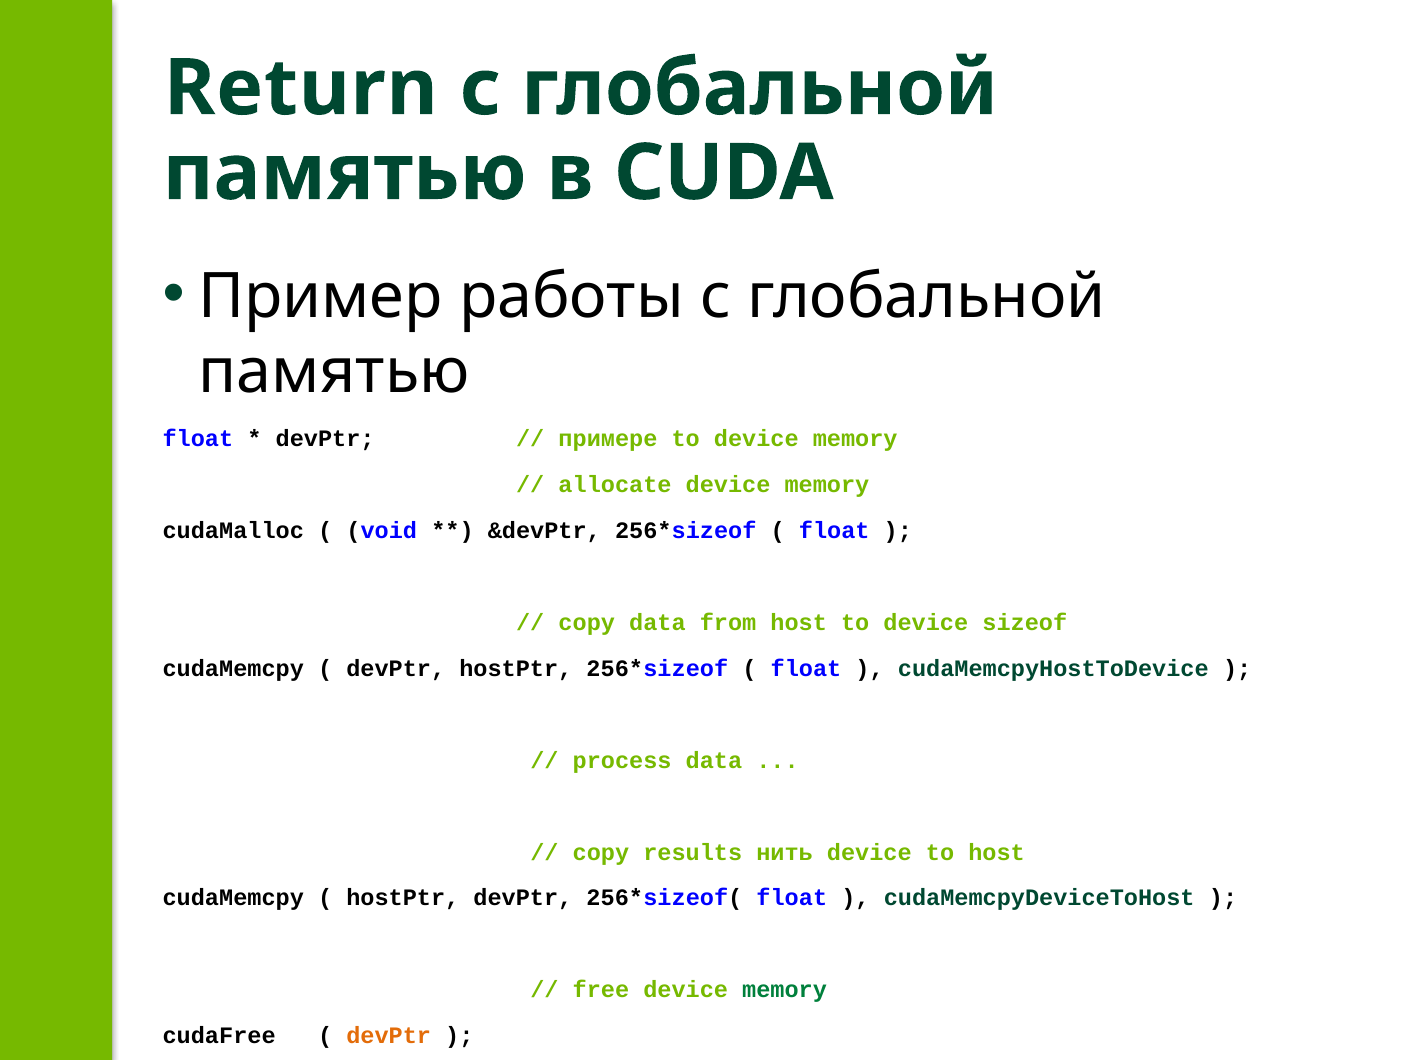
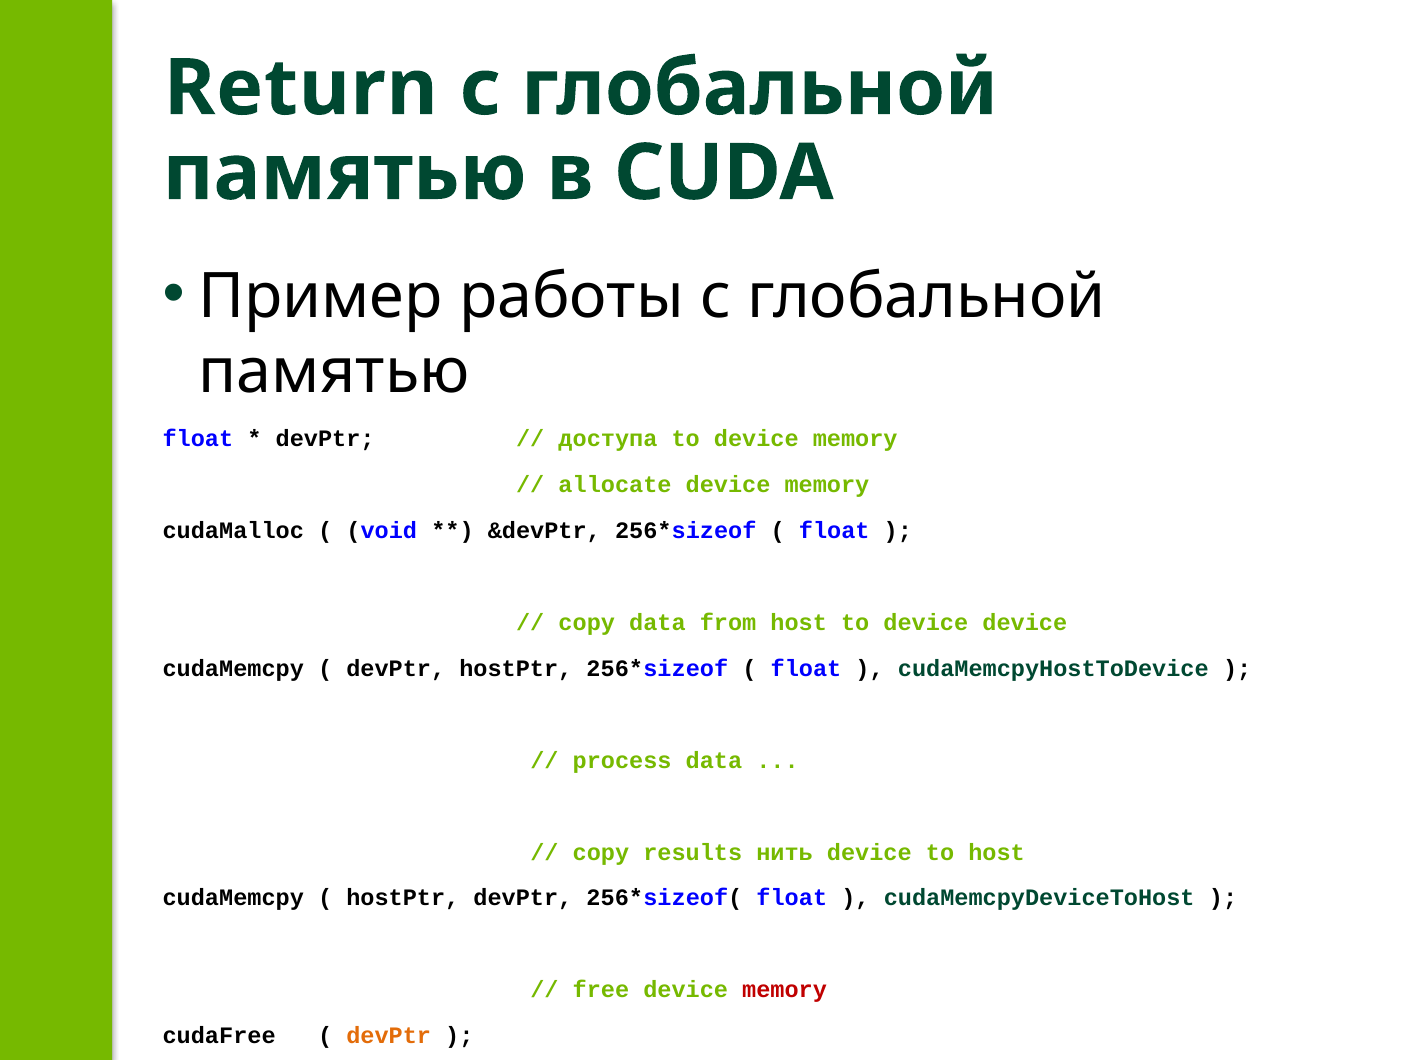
примере: примере -> доступа (608, 439)
device sizeof: sizeof -> device (1025, 623)
memory colour: green -> red (785, 991)
